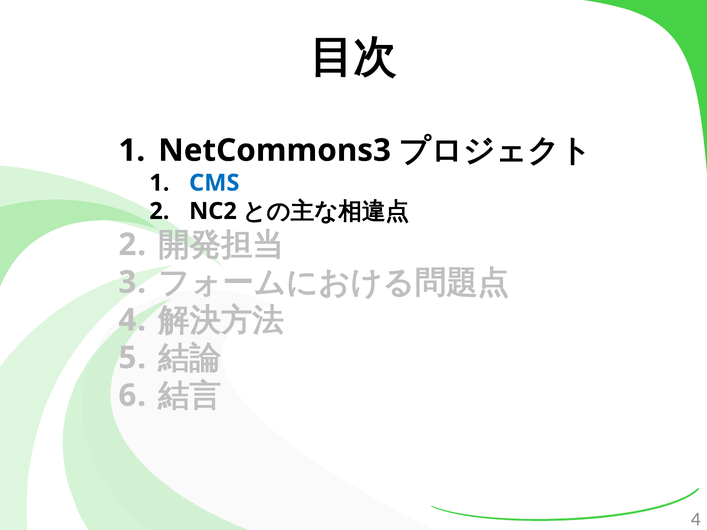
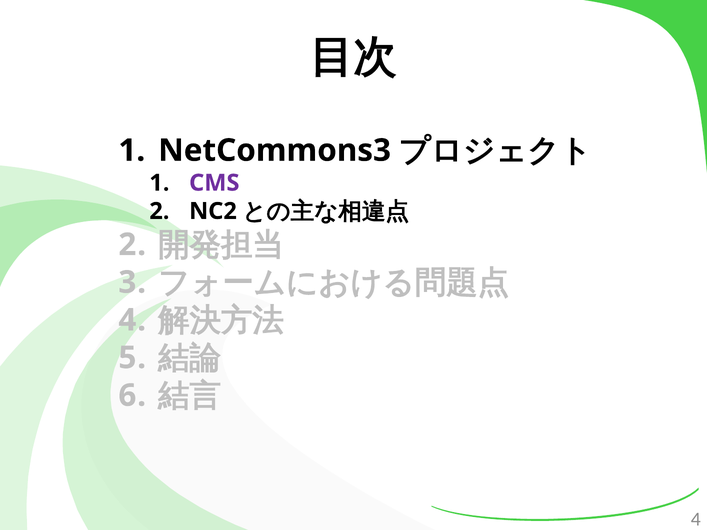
CMS colour: blue -> purple (214, 183)
